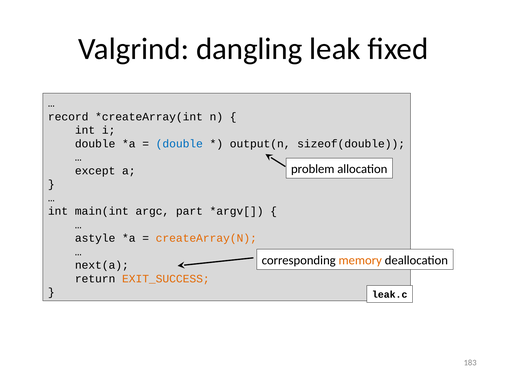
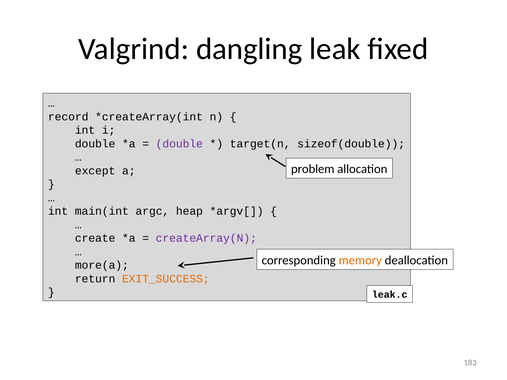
double colour: blue -> purple (179, 144)
output(n: output(n -> target(n (260, 144)
part: part -> heap (189, 211)
astyle: astyle -> create (95, 238)
createArray(N colour: orange -> purple (206, 238)
next(a: next(a -> more(a (102, 265)
